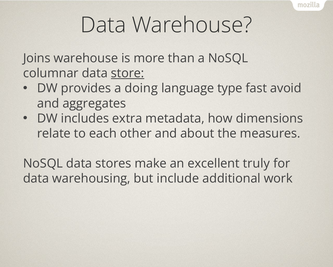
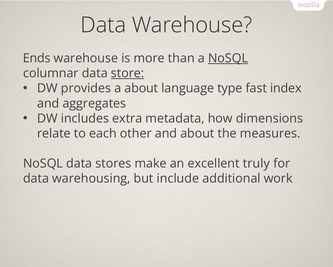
Joins: Joins -> Ends (37, 58)
NoSQL underline: none -> present (228, 58)
a doing: doing -> about (141, 88)
avoid: avoid -> index (286, 88)
